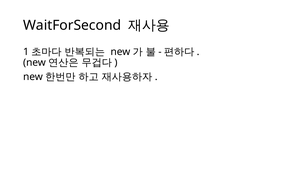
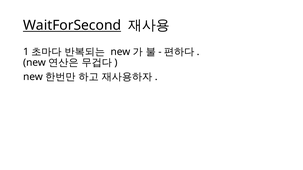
WaitForSecond underline: none -> present (72, 25)
